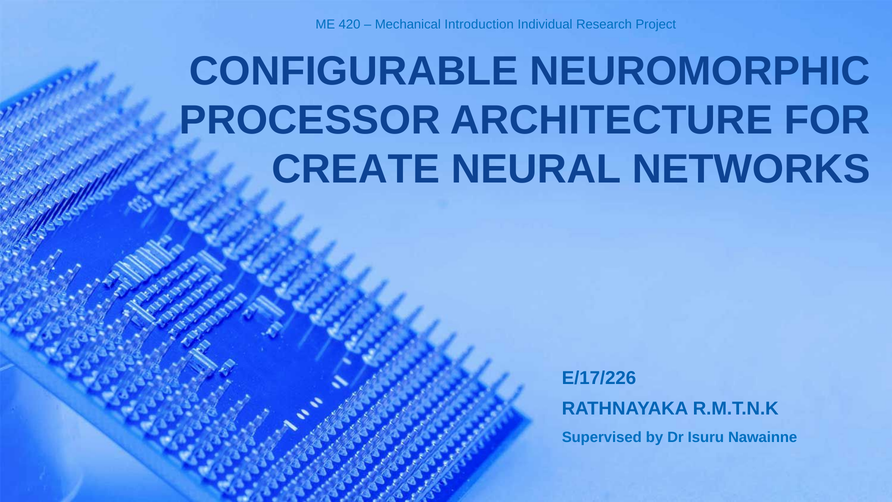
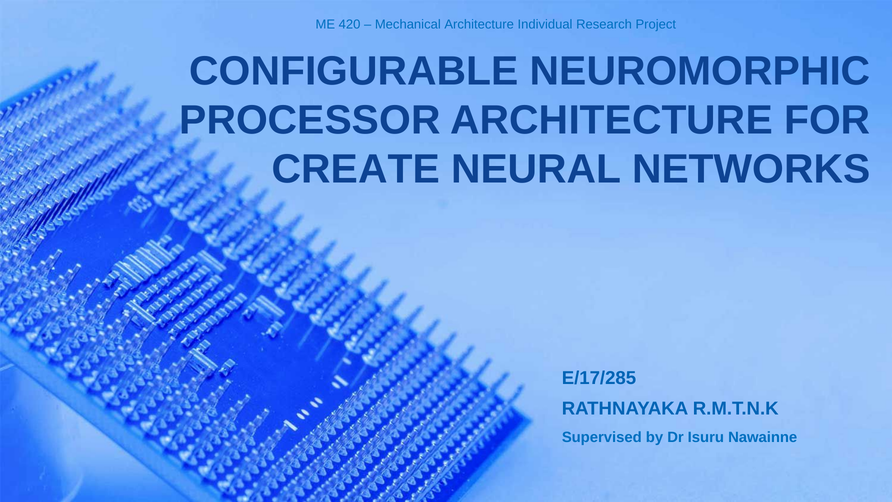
Mechanical Introduction: Introduction -> Architecture (479, 24)
E/17/226: E/17/226 -> E/17/285 (599, 378)
